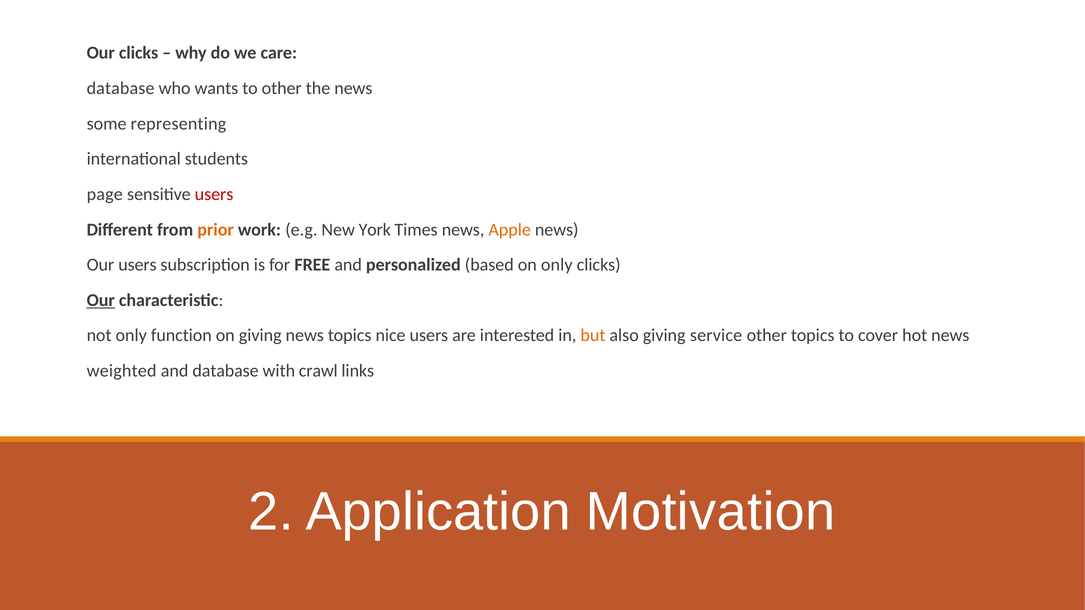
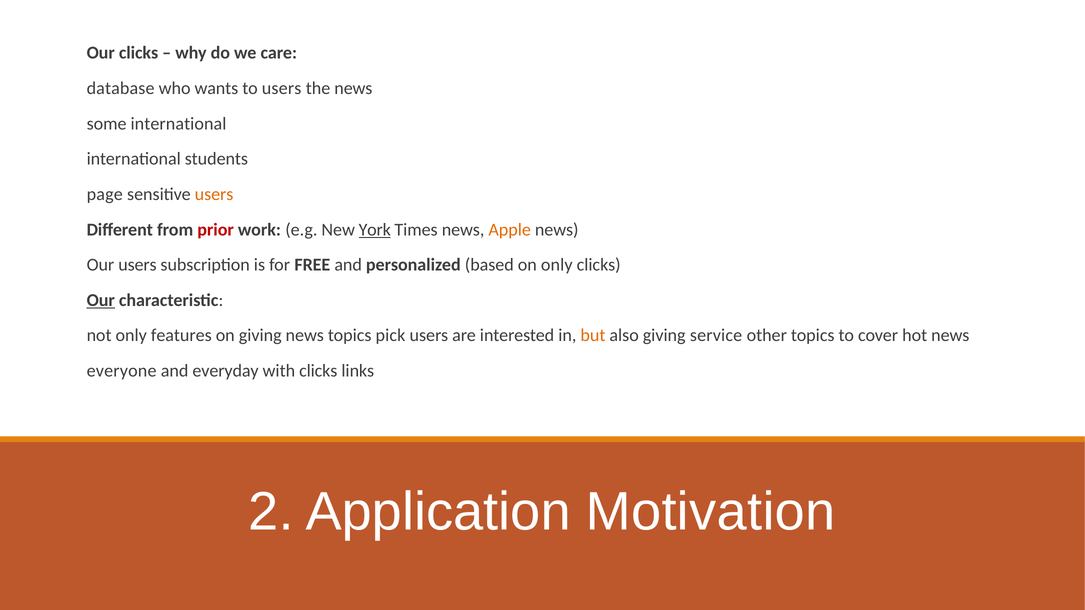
to other: other -> users (282, 88)
some representing: representing -> international (179, 124)
users colour: red -> orange (214, 194)
prior colour: orange -> red (216, 230)
York underline: none -> present (375, 230)
function: function -> features (181, 336)
nice: nice -> pick (390, 336)
weighted: weighted -> everyone (122, 371)
and database: database -> everyday (226, 371)
with crawl: crawl -> clicks (318, 371)
